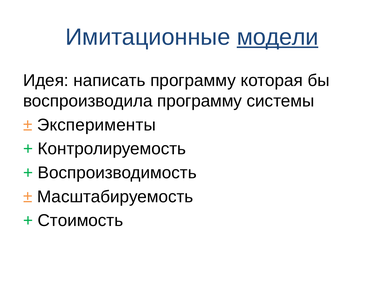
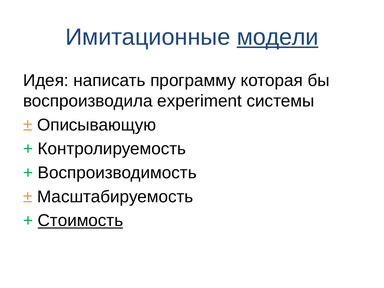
воспроизводила программу: программу -> experiment (200, 101)
Эксперименты: Эксперименты -> Описывающую (97, 125)
Стоимость underline: none -> present (80, 221)
